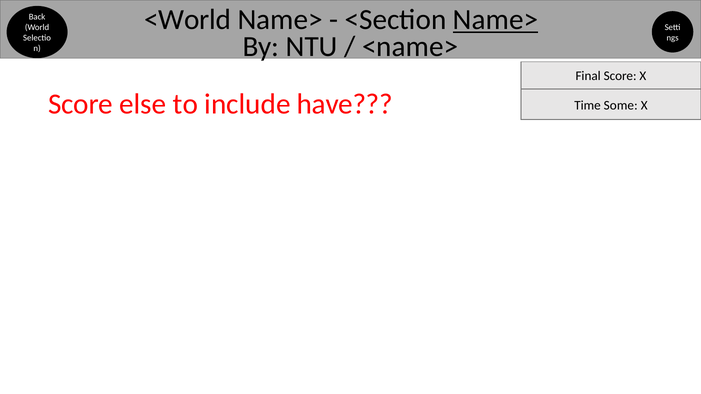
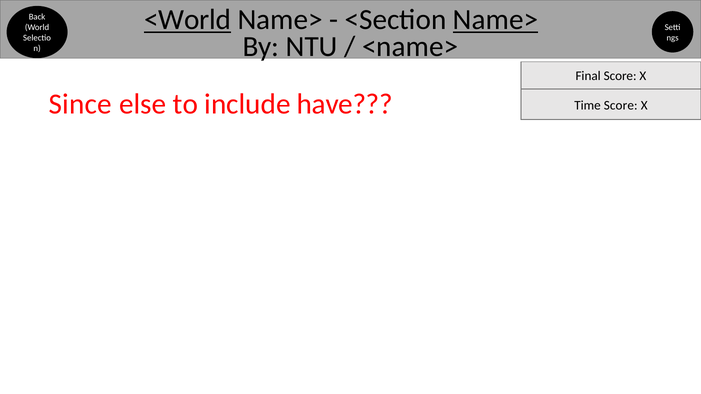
<World underline: none -> present (188, 20)
Score: Score -> Since (80, 104)
Time Some: Some -> Score (621, 105)
